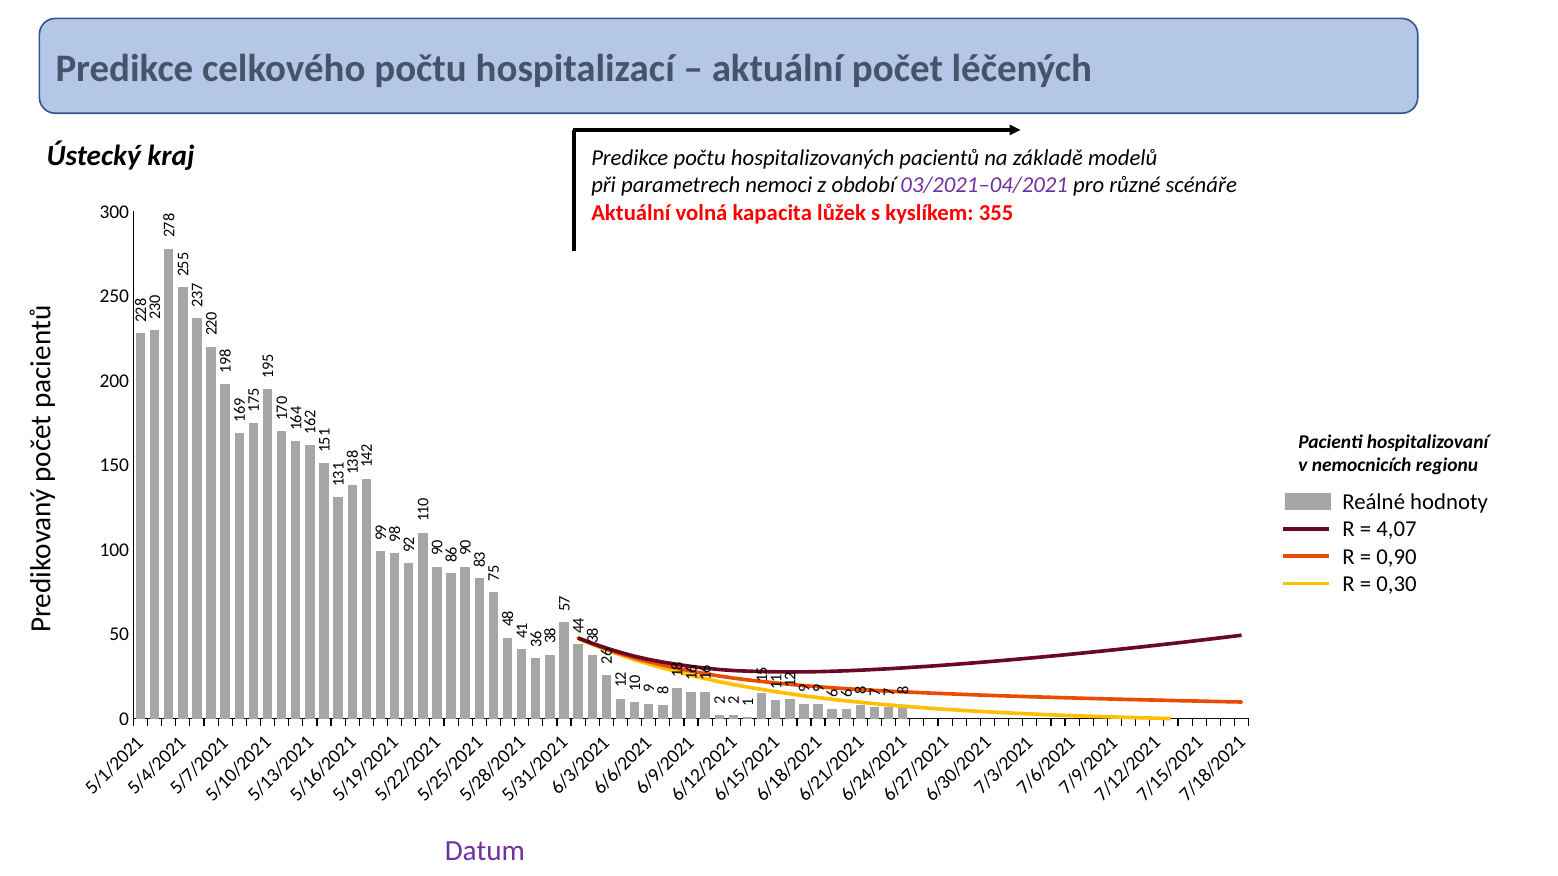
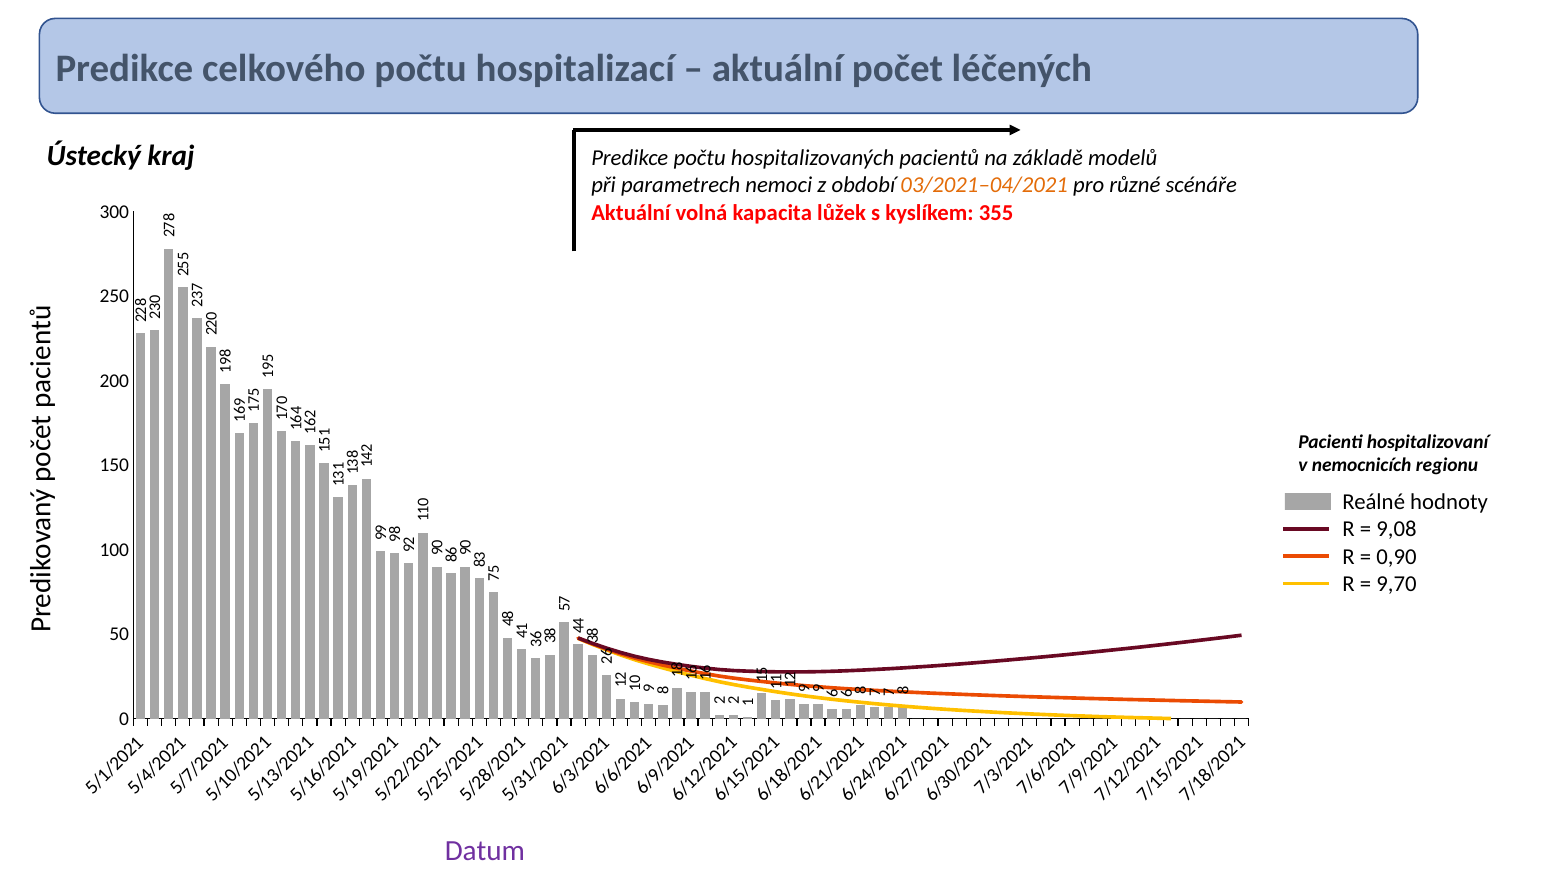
03/2021–04/2021 colour: purple -> orange (984, 185)
4,07: 4,07 -> 9,08 (1396, 530)
0,30: 0,30 -> 9,70 (1396, 584)
